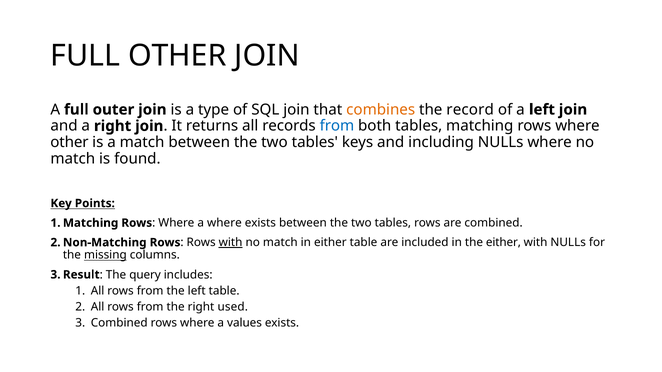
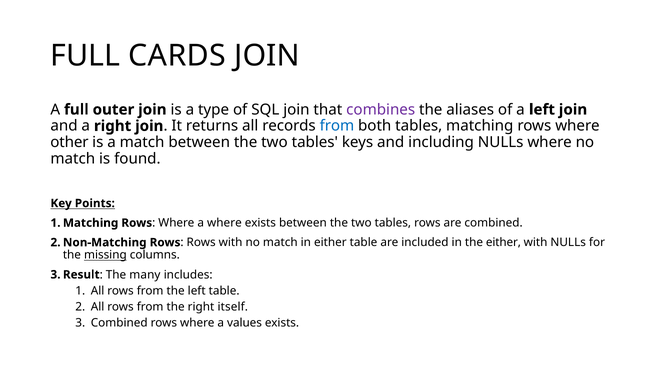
FULL OTHER: OTHER -> CARDS (177, 56)
combines colour: orange -> purple (381, 110)
record: record -> aliases (470, 110)
with underline: present -> none (231, 243)
query: query -> many (145, 275)
used: used -> itself (233, 307)
